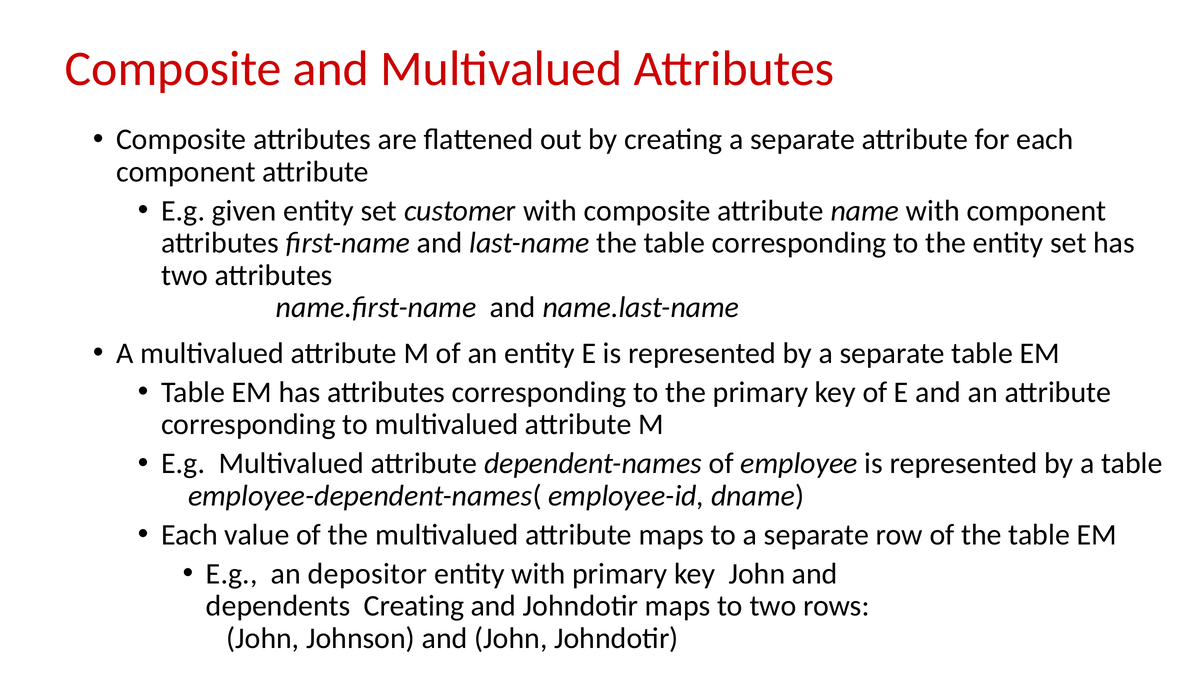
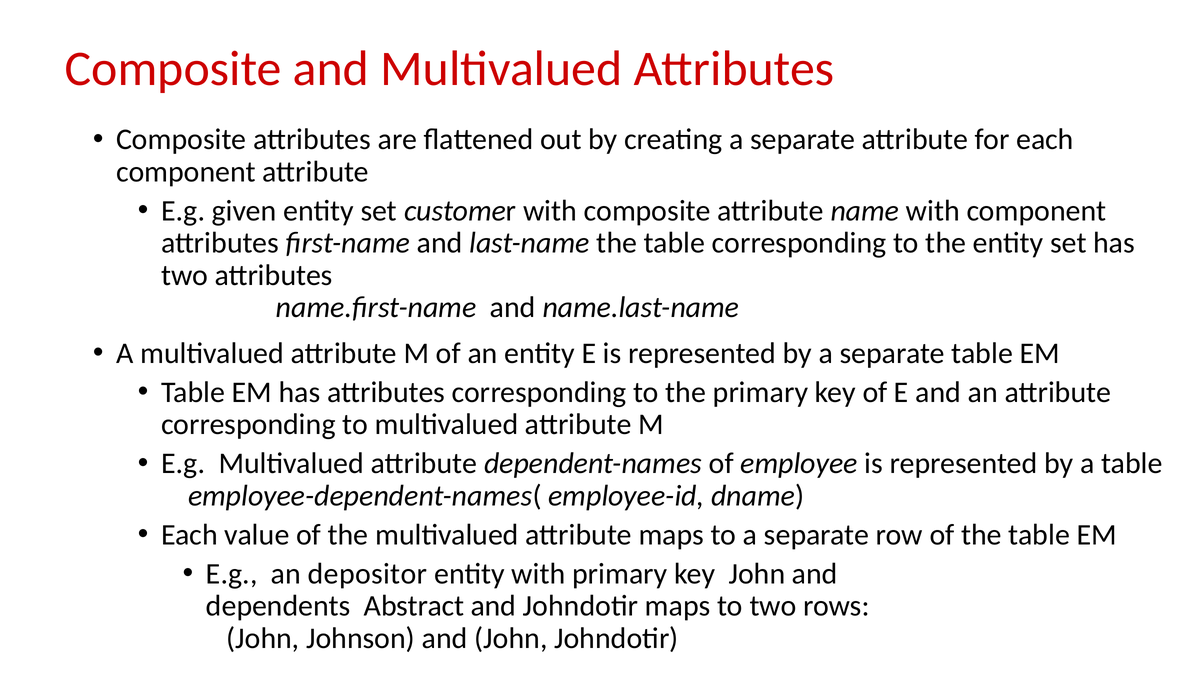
dependents Creating: Creating -> Abstract (414, 606)
